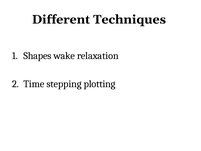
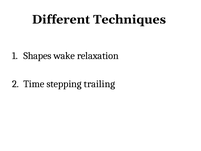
plotting: plotting -> trailing (99, 84)
